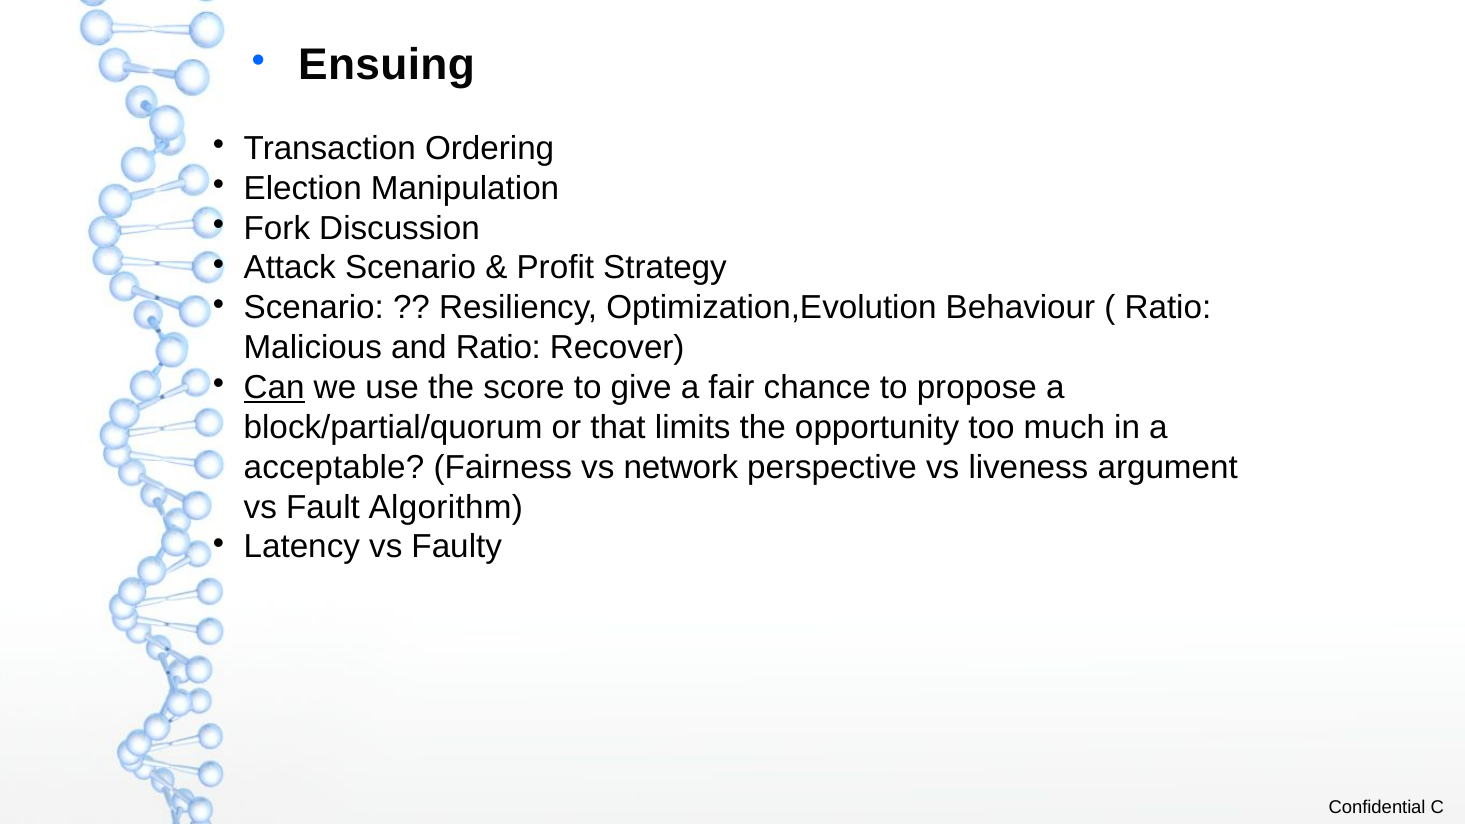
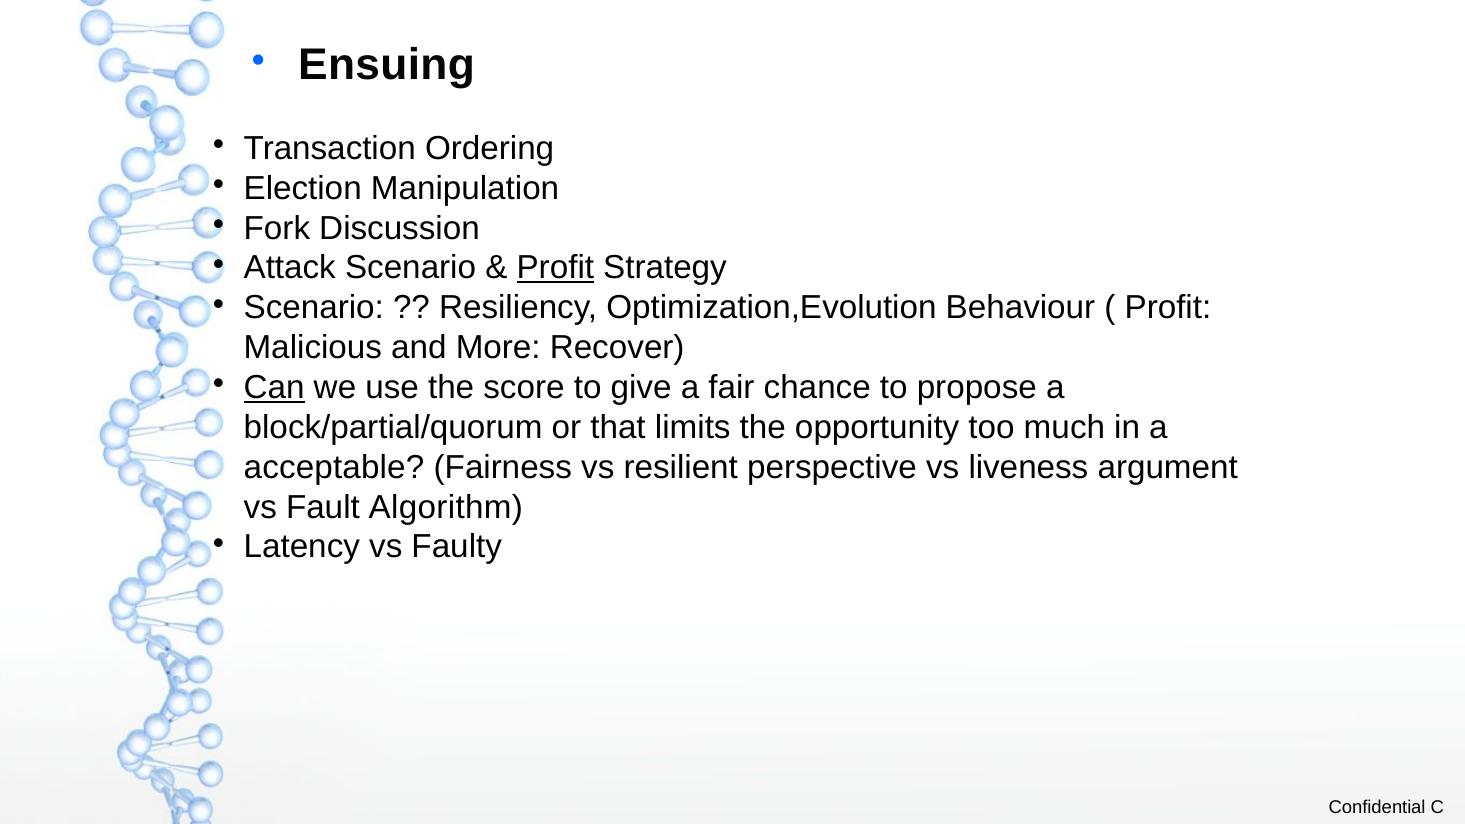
Profit underline: none -> present (555, 268)
Ratio: Ratio -> Profit (1168, 308)
and Ratio: Ratio -> More (498, 348)
network: network -> resilient (681, 467)
